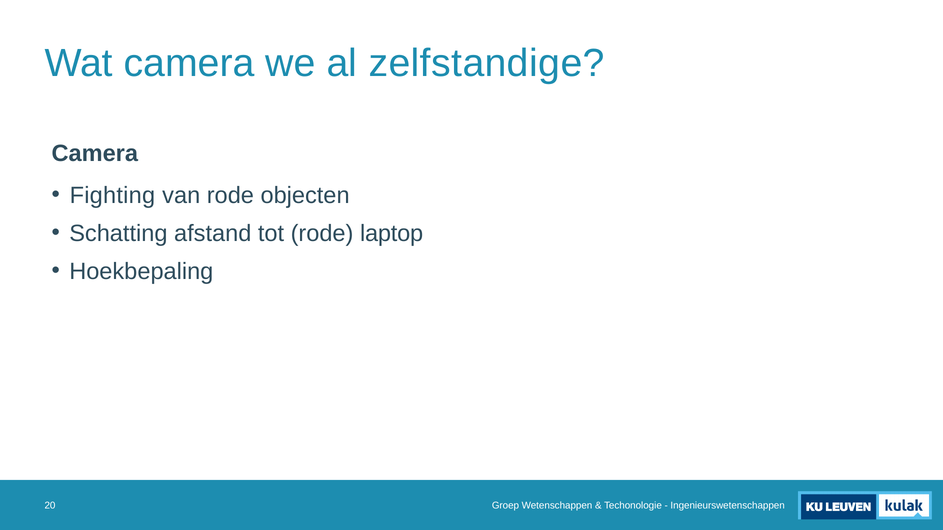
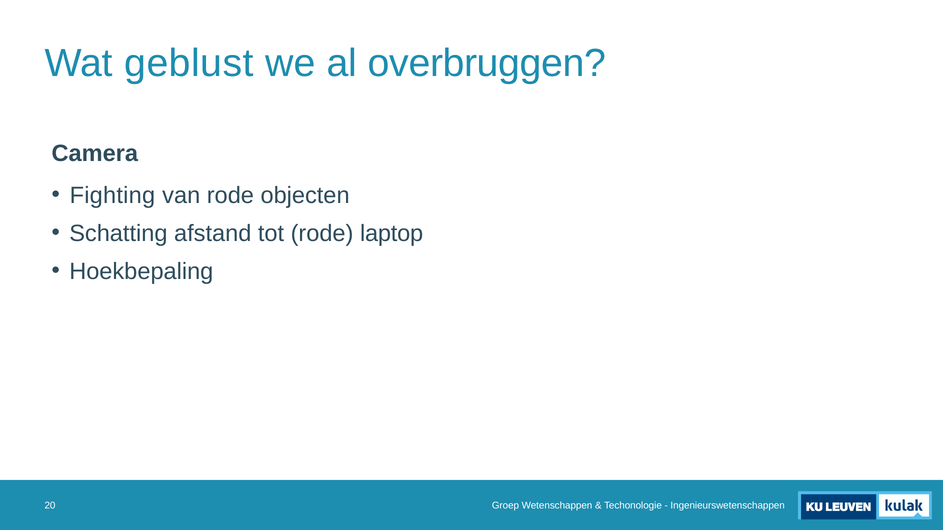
Wat camera: camera -> geblust (189, 63)
zelfstandige: zelfstandige -> overbruggen (487, 63)
